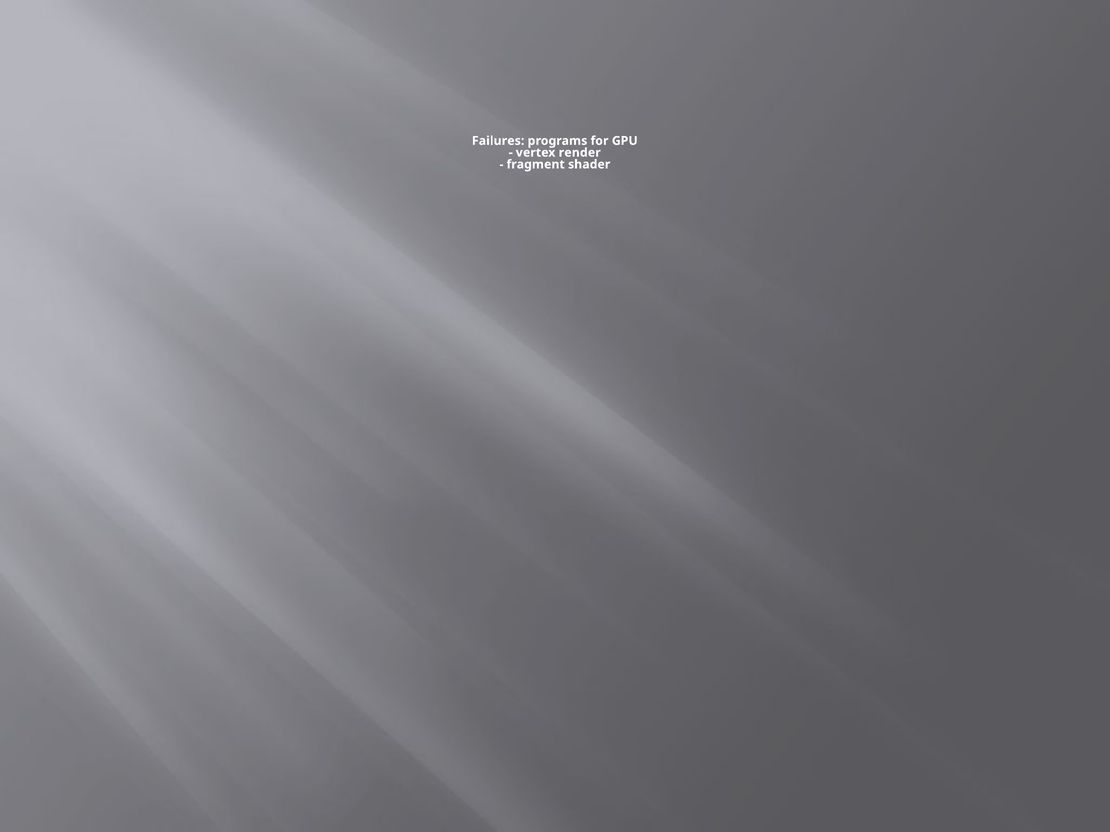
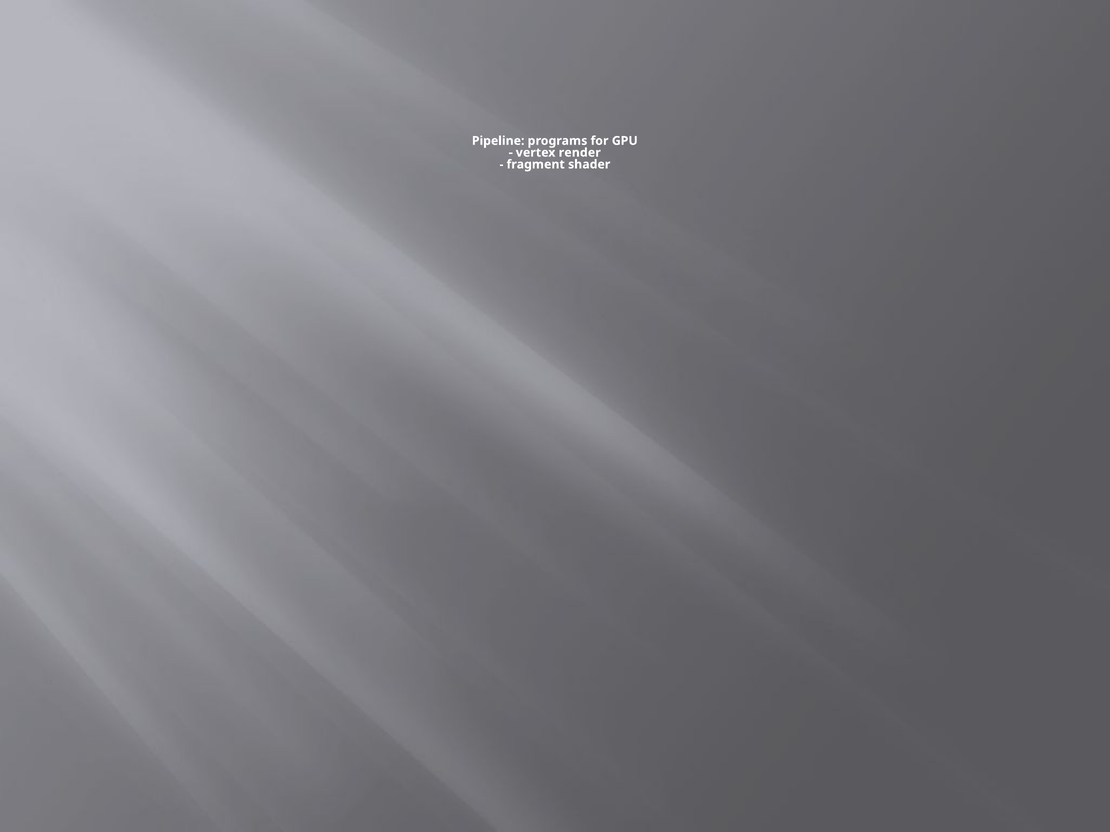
Failures: Failures -> Pipeline (498, 141)
